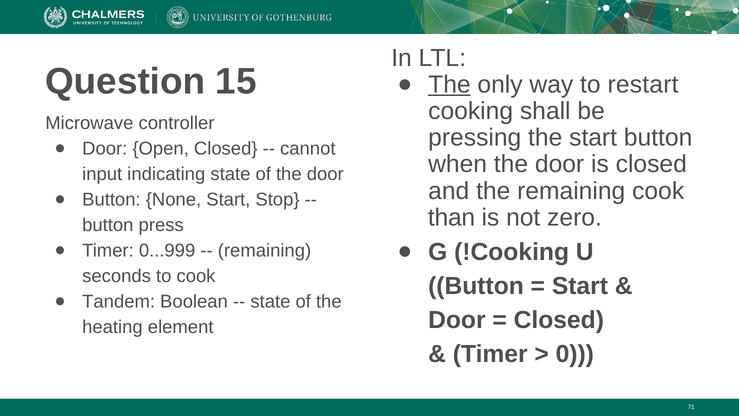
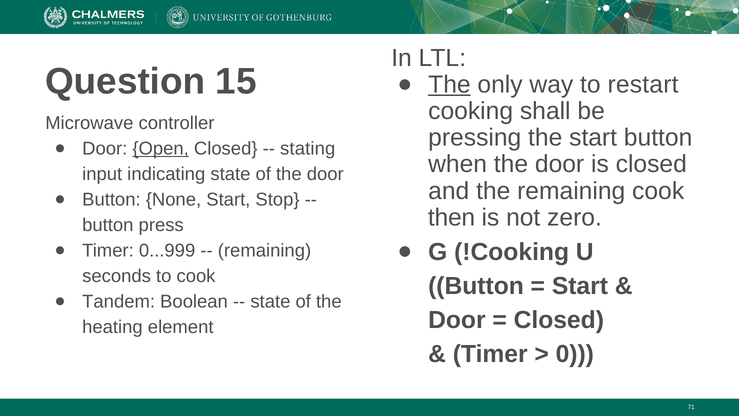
Open underline: none -> present (161, 149)
cannot: cannot -> stating (308, 149)
than: than -> then (452, 217)
